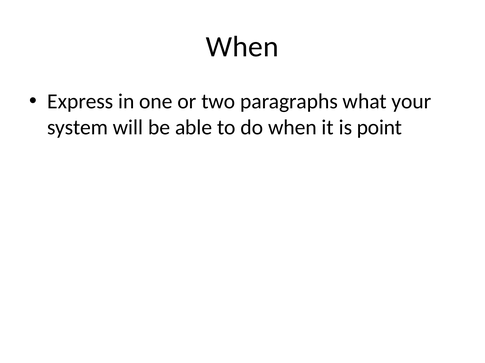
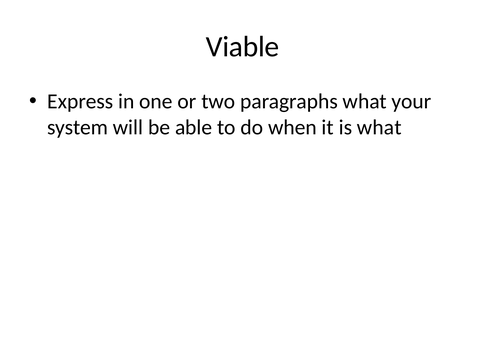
When: When -> Viable (243, 47)
is point: point -> what (379, 128)
